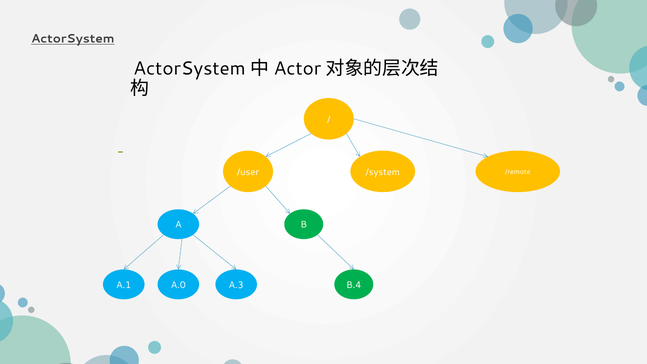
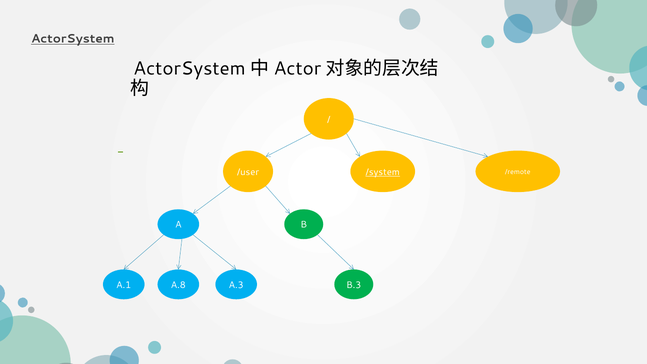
/system underline: none -> present (383, 172)
A.0: A.0 -> A.8 (178, 285)
B.4: B.4 -> B.3 (354, 285)
